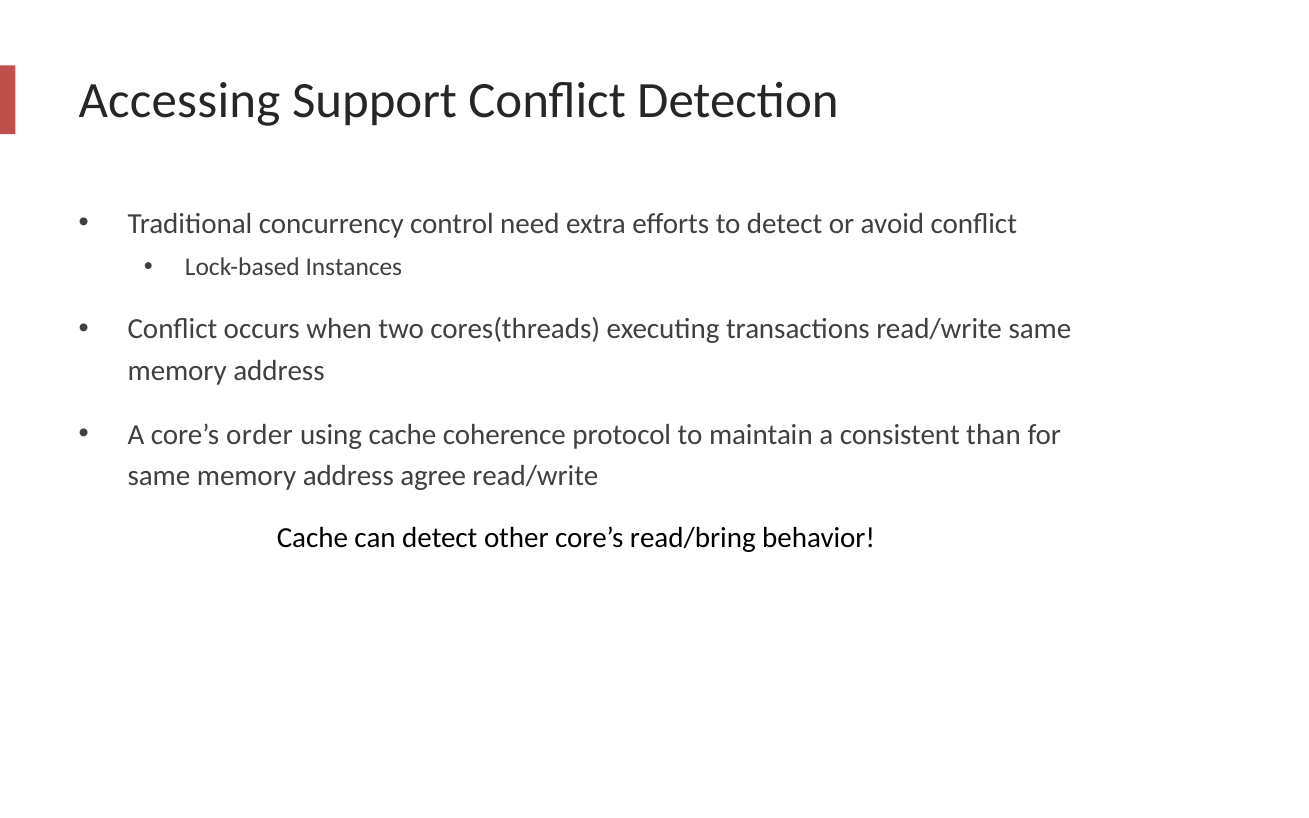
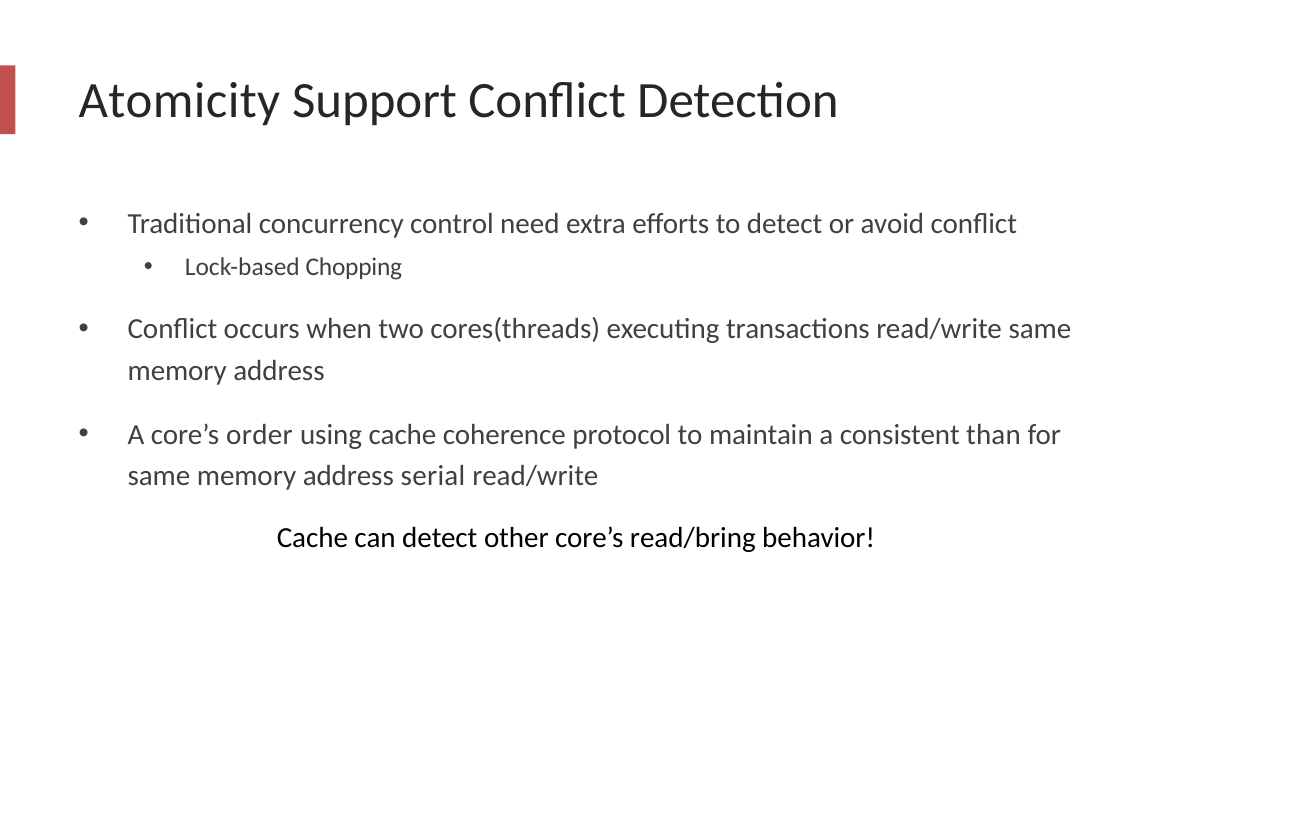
Accessing: Accessing -> Atomicity (179, 101)
Instances: Instances -> Chopping (354, 268)
agree: agree -> serial (433, 476)
